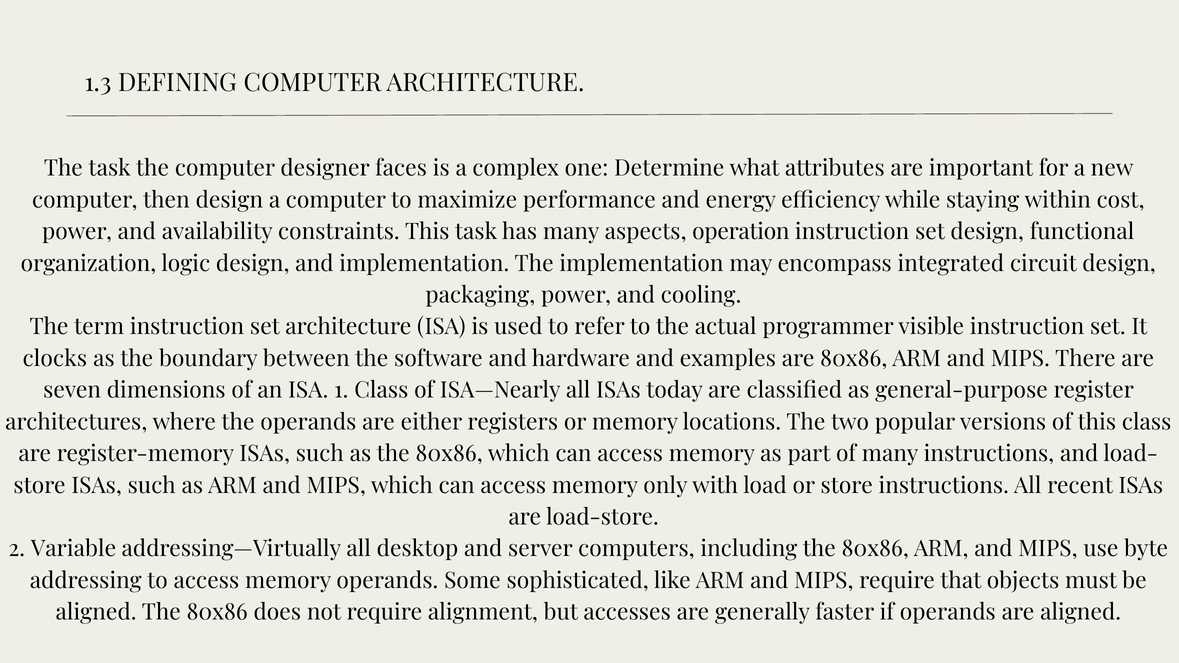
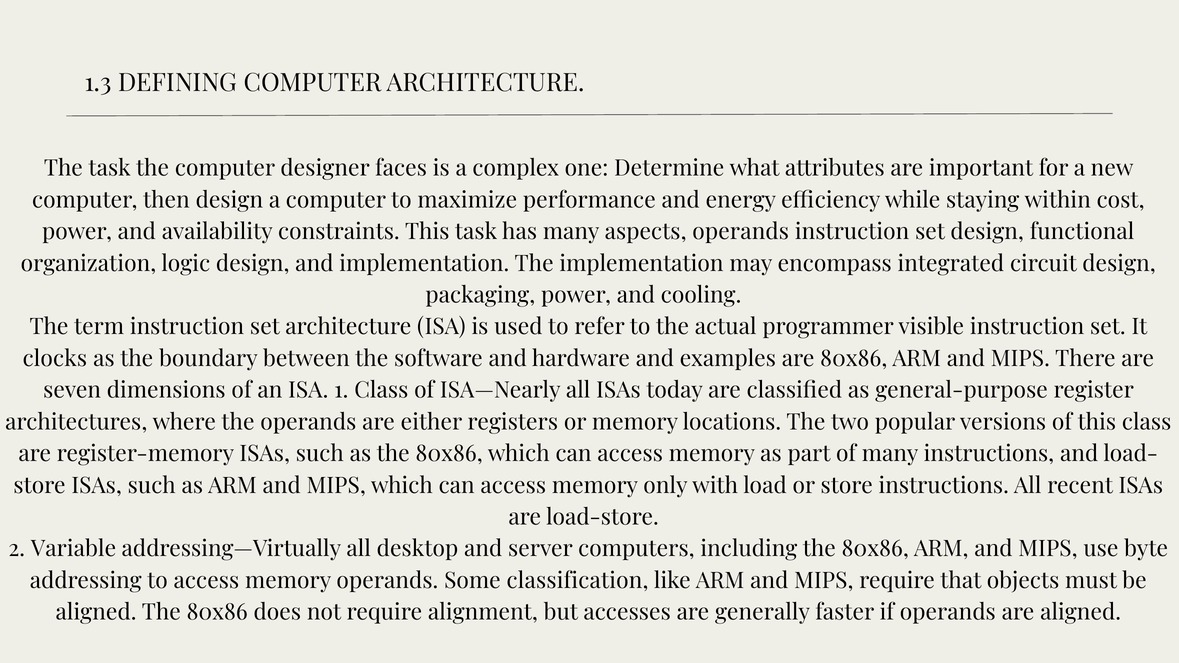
aspects operation: operation -> operands (741, 232)
sophisticated: sophisticated -> classification (578, 581)
